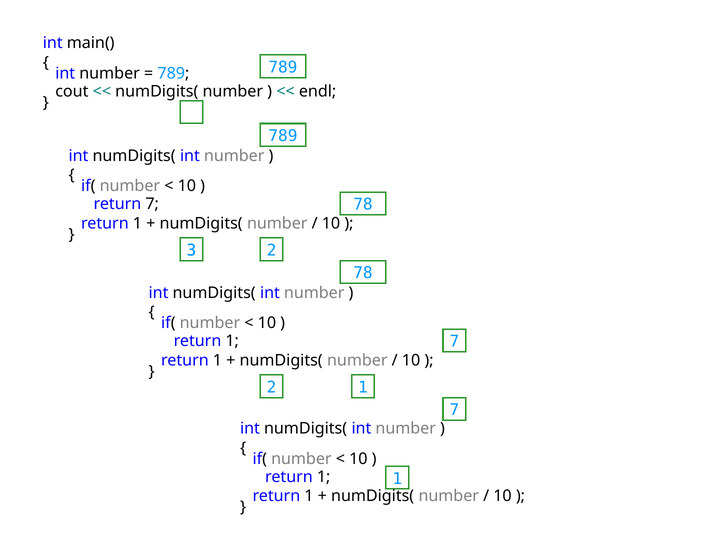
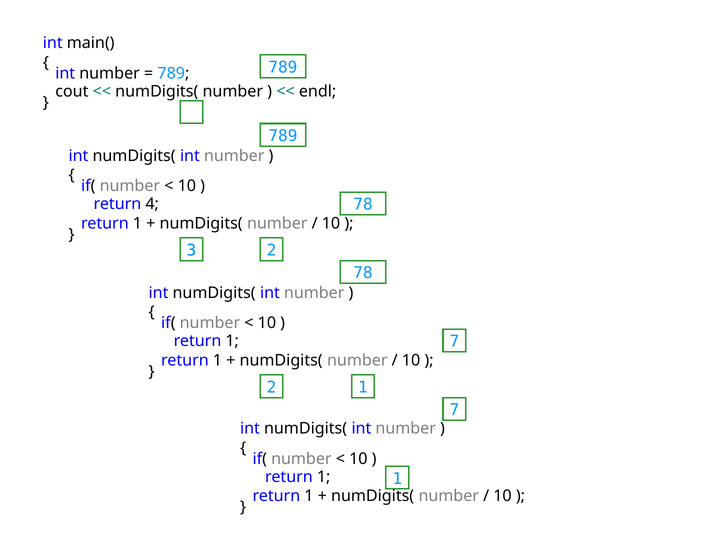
return 7: 7 -> 4 (152, 204)
